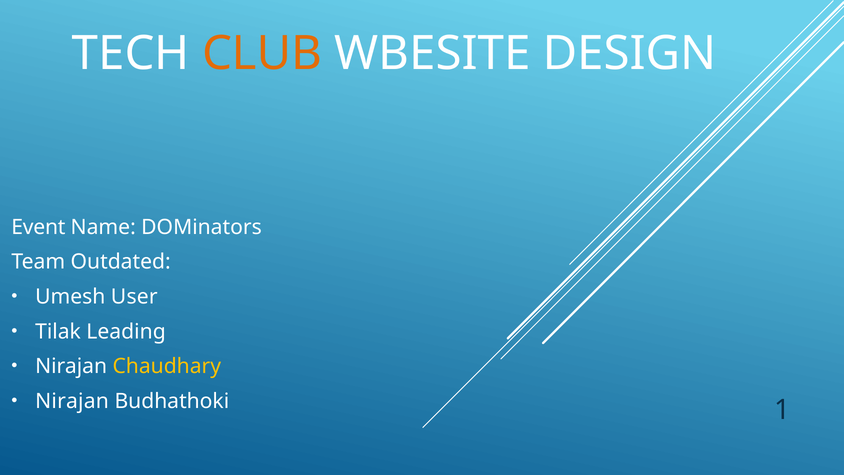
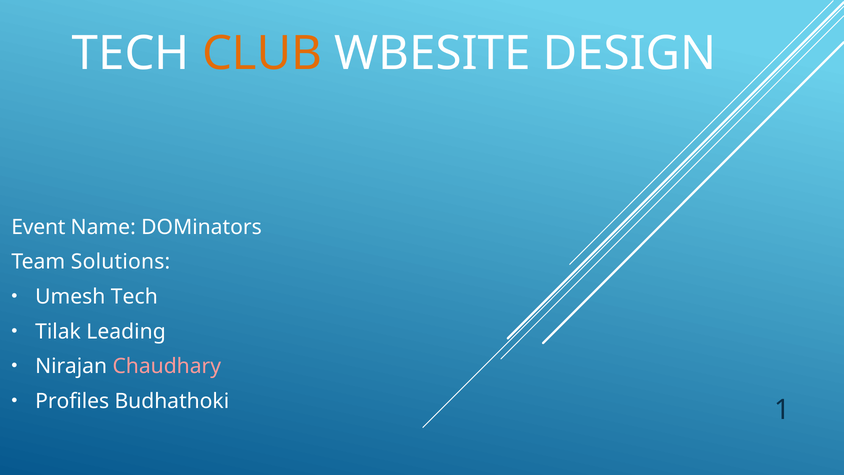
Outdated: Outdated -> Solutions (121, 262)
Umesh User: User -> Tech (134, 297)
Chaudhary colour: yellow -> pink (167, 366)
Nirajan: Nirajan -> Profiles (72, 401)
